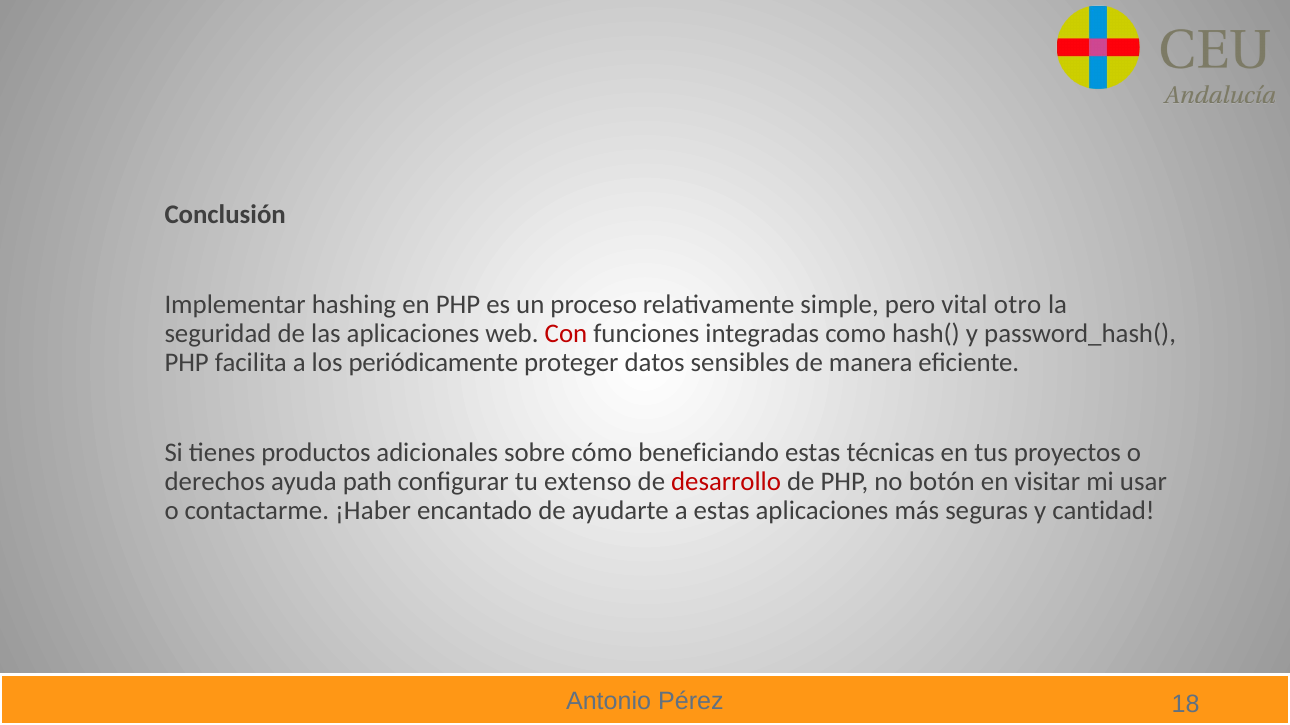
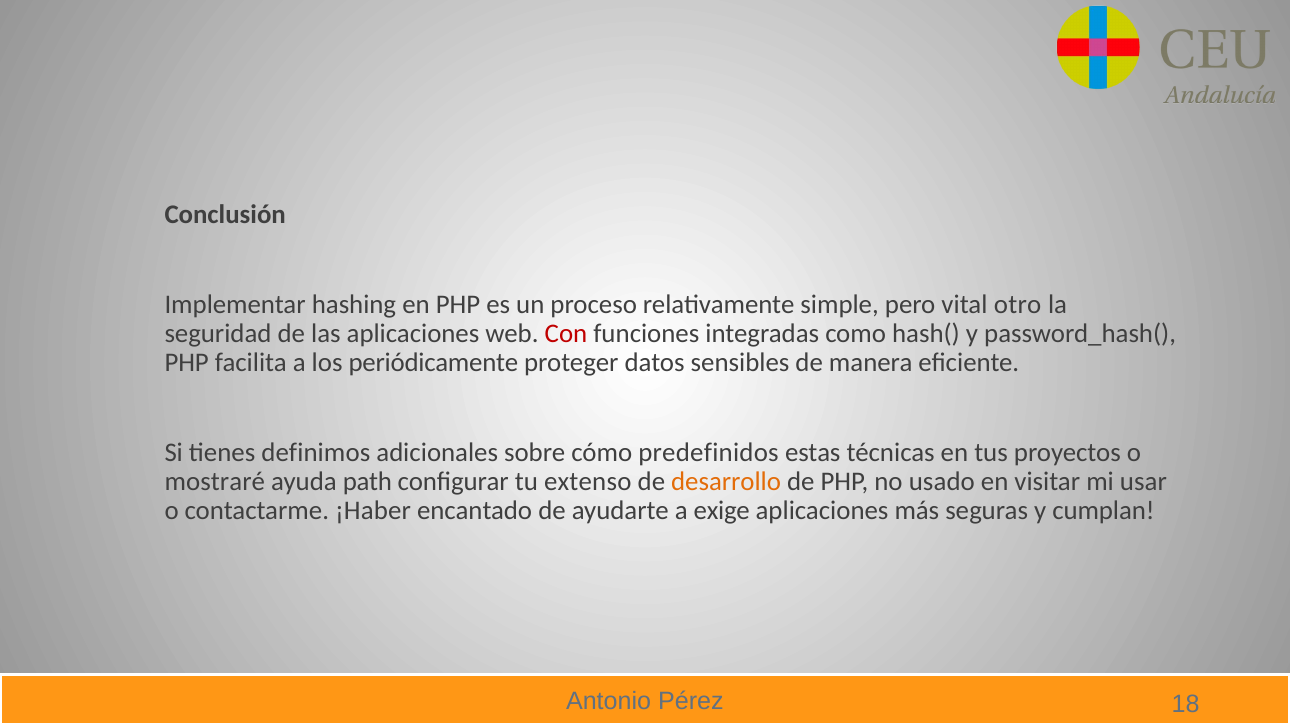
productos: productos -> definimos (316, 453)
beneficiando: beneficiando -> predefinidos (708, 453)
derechos: derechos -> mostraré (215, 482)
desarrollo colour: red -> orange (726, 482)
botón: botón -> usado (942, 482)
a estas: estas -> exige (722, 511)
cantidad: cantidad -> cumplan (1103, 511)
